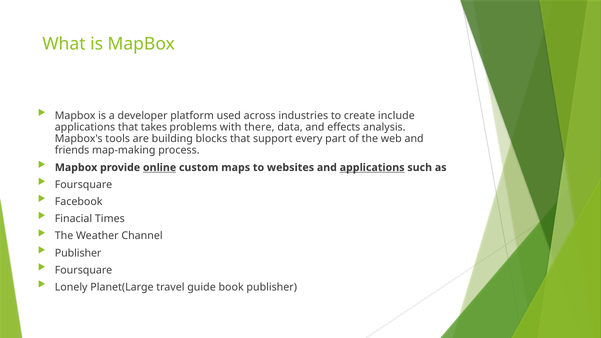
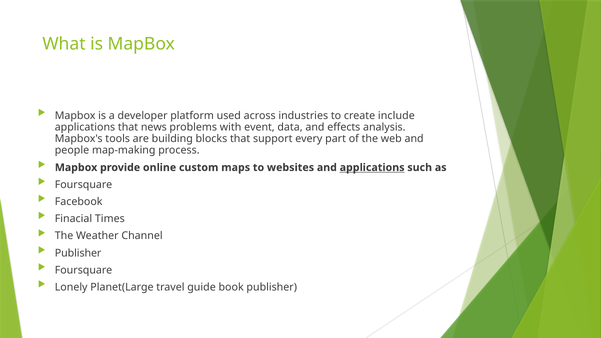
takes: takes -> news (154, 127)
there: there -> event (259, 127)
friends: friends -> people (72, 150)
online underline: present -> none (160, 168)
